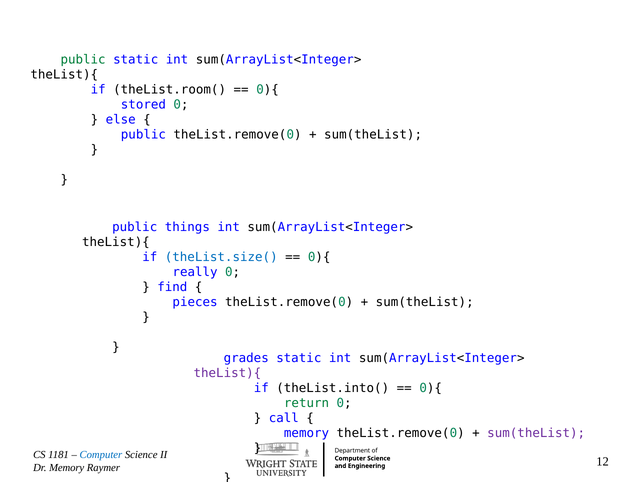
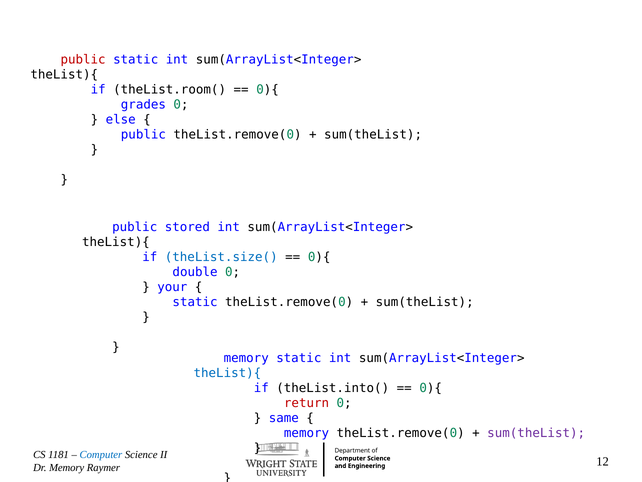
public colour: green -> red (83, 60)
stored: stored -> grades (143, 105)
things: things -> stored (187, 227)
really: really -> double (195, 272)
find: find -> your (172, 287)
pieces: pieces -> static (195, 302)
grades: grades -> memory (246, 358)
theList){ colour: purple -> blue (227, 373)
return colour: green -> red (307, 403)
call: call -> same (284, 418)
